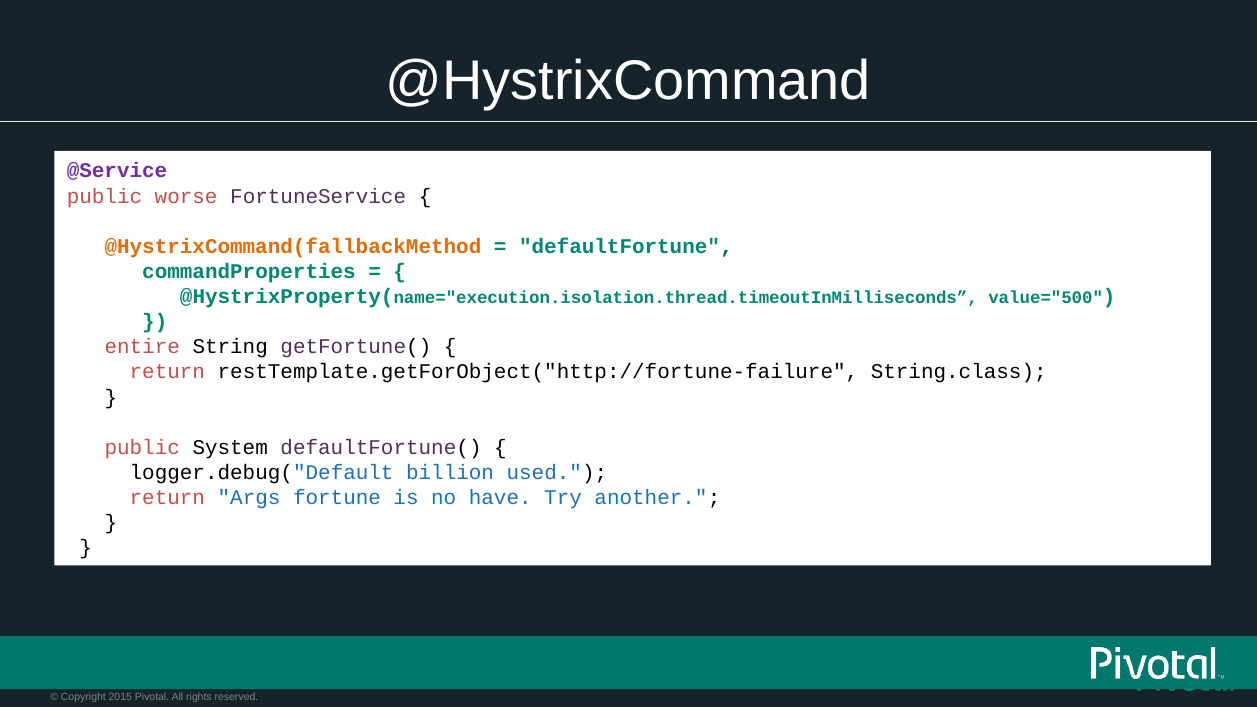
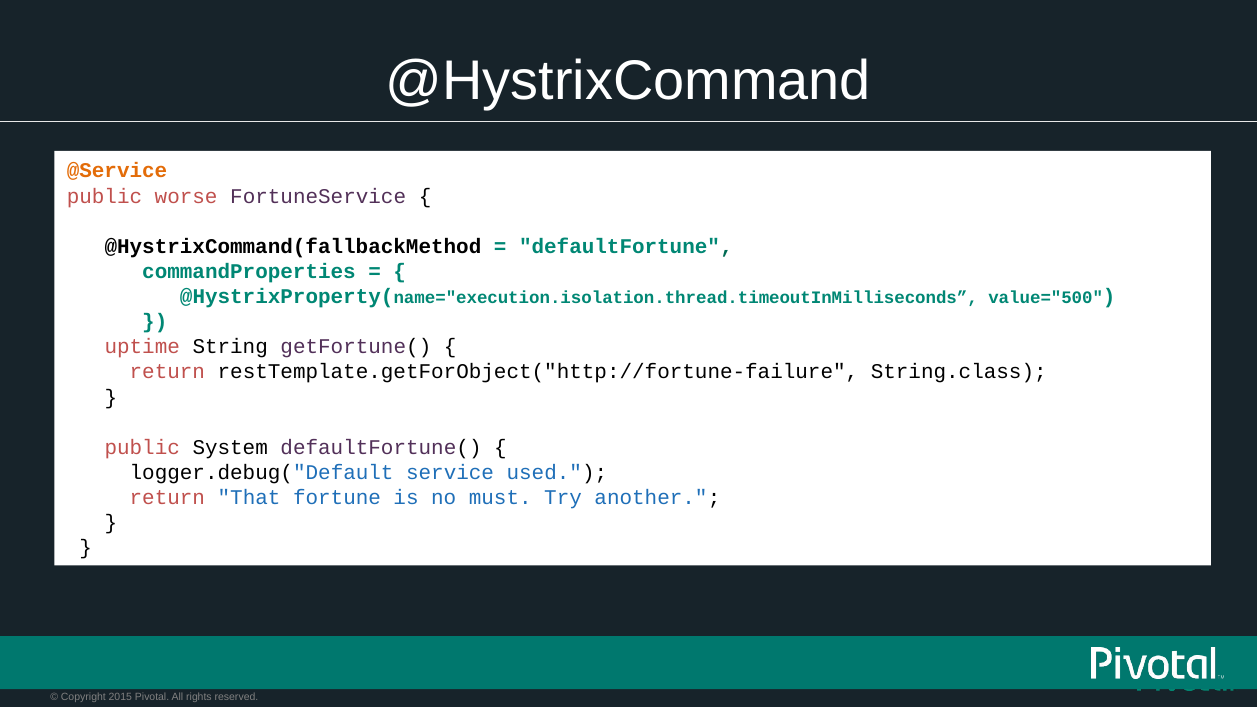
@Service colour: purple -> orange (117, 171)
@HystrixCommand(fallbackMethod colour: orange -> black (293, 246)
entire: entire -> uptime (142, 347)
billion: billion -> service (450, 473)
Args: Args -> That (249, 498)
have: have -> must (500, 498)
